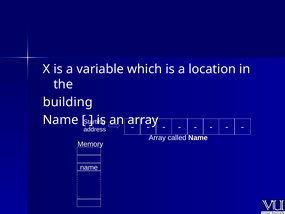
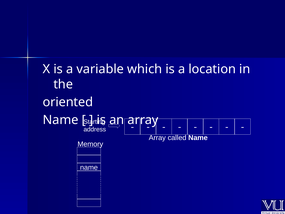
building: building -> oriented (68, 102)
